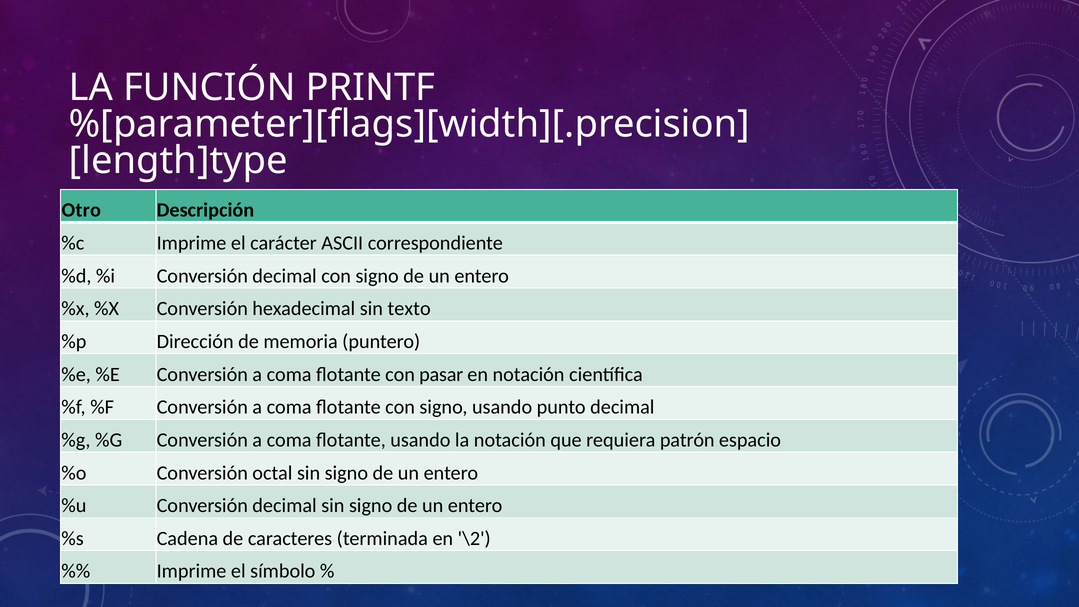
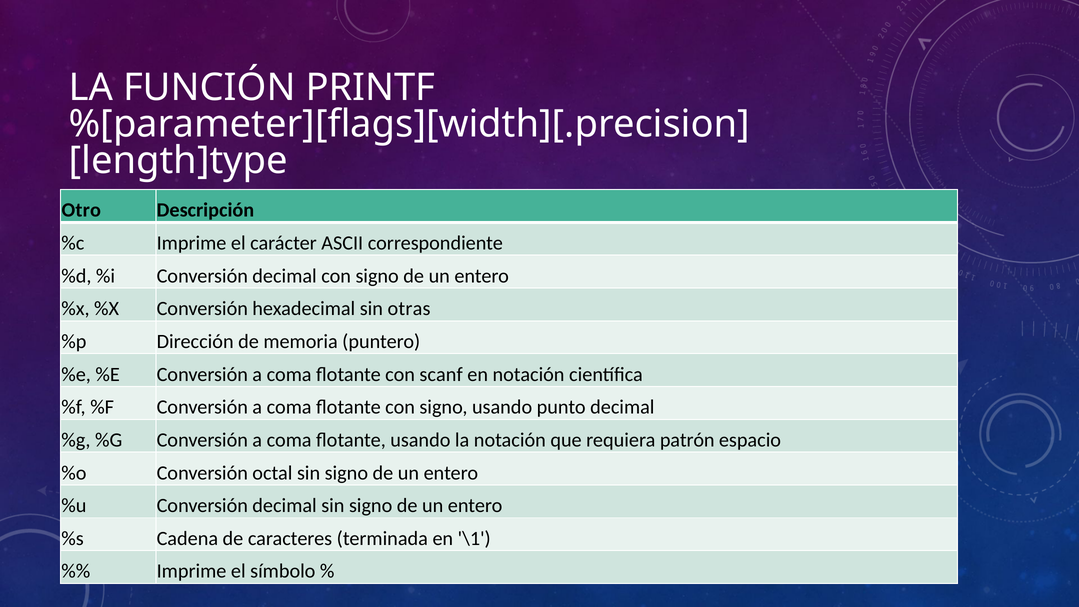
texto: texto -> otras (409, 309)
pasar: pasar -> scanf (441, 374)
\2: \2 -> \1 (474, 538)
